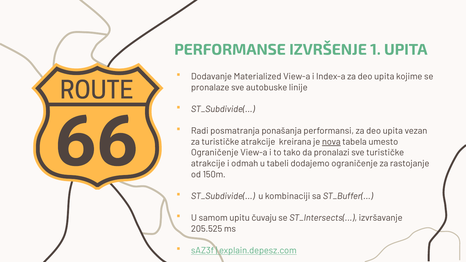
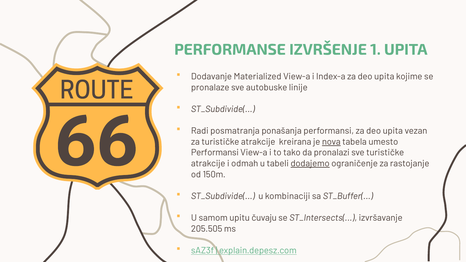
Ograničenje: Ograničenje -> Performansi (215, 153)
dodajemo underline: none -> present (310, 164)
205.525: 205.525 -> 205.505 (207, 229)
